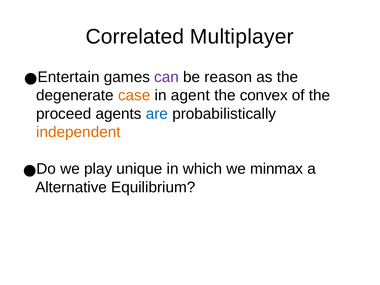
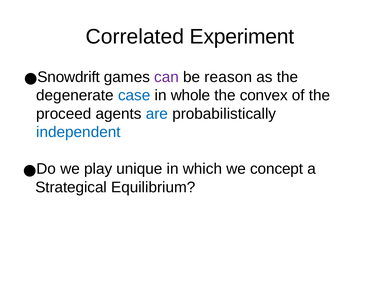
Multiplayer: Multiplayer -> Experiment (242, 37)
Entertain: Entertain -> Snowdrift (69, 77)
case colour: orange -> blue (134, 95)
agent: agent -> whole (190, 95)
independent colour: orange -> blue (78, 132)
minmax: minmax -> concept (277, 169)
Alternative: Alternative -> Strategical (71, 187)
